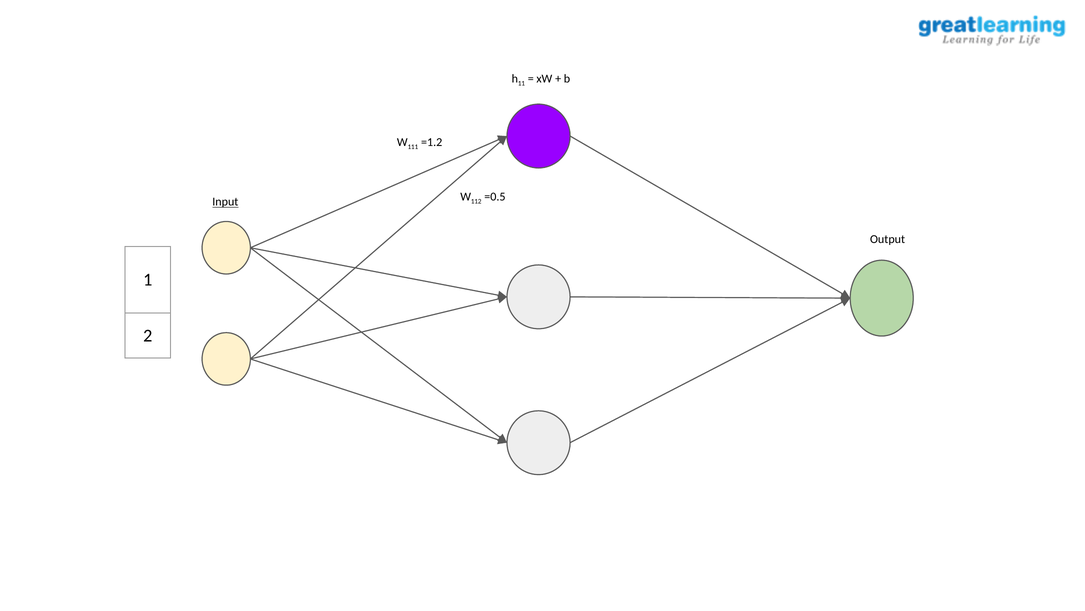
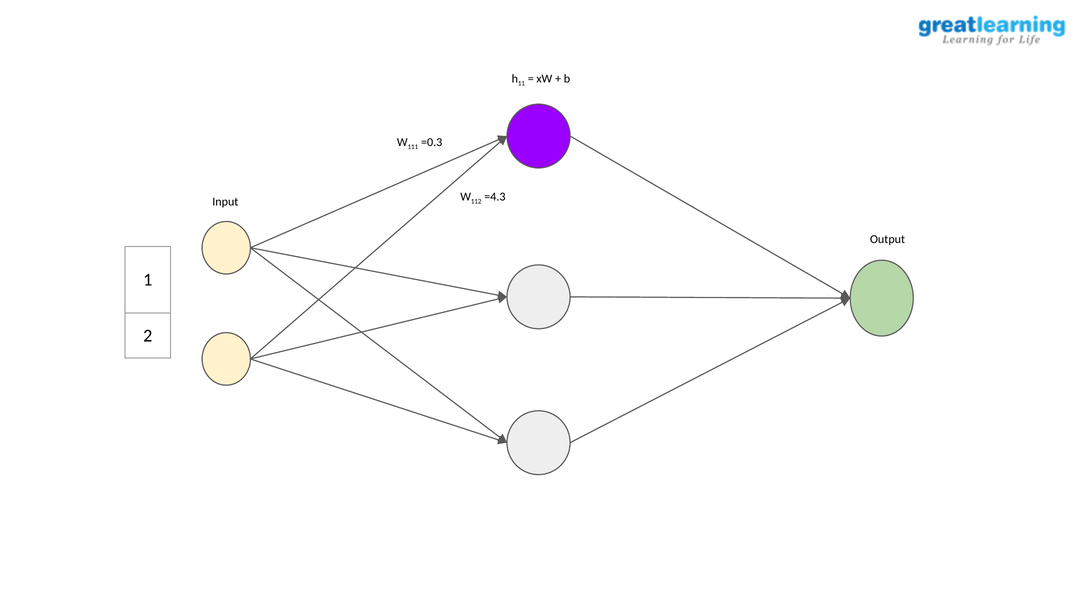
=1.2: =1.2 -> =0.3 (432, 142)
=0.5: =0.5 -> =4.3 (495, 196)
Input underline: present -> none (225, 202)
